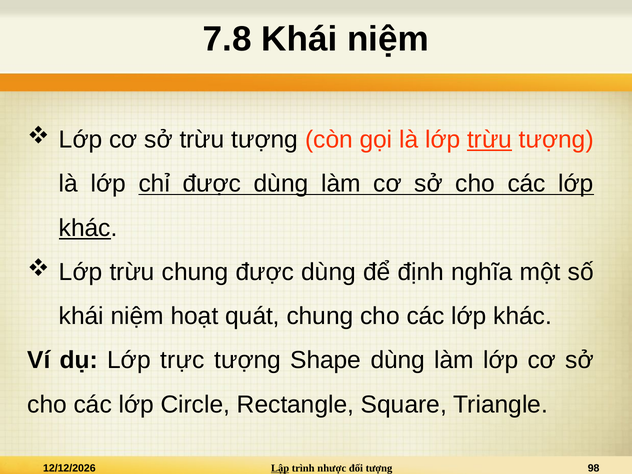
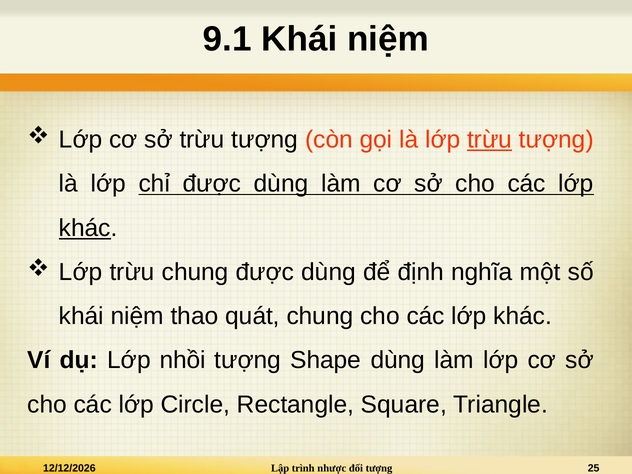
7.8: 7.8 -> 9.1 (227, 39)
hoạt: hoạt -> thao (195, 316)
trực: trực -> nhồi (183, 360)
Lập underline: present -> none (280, 468)
98: 98 -> 25 (594, 468)
